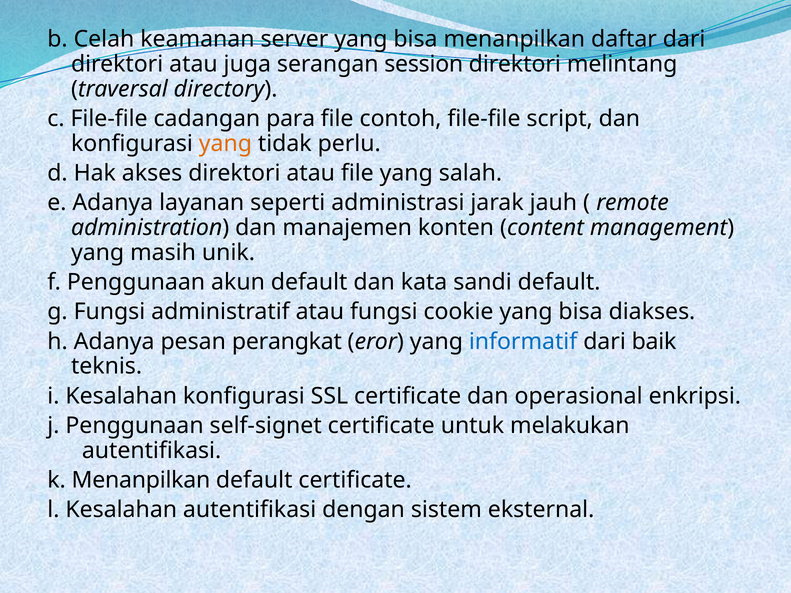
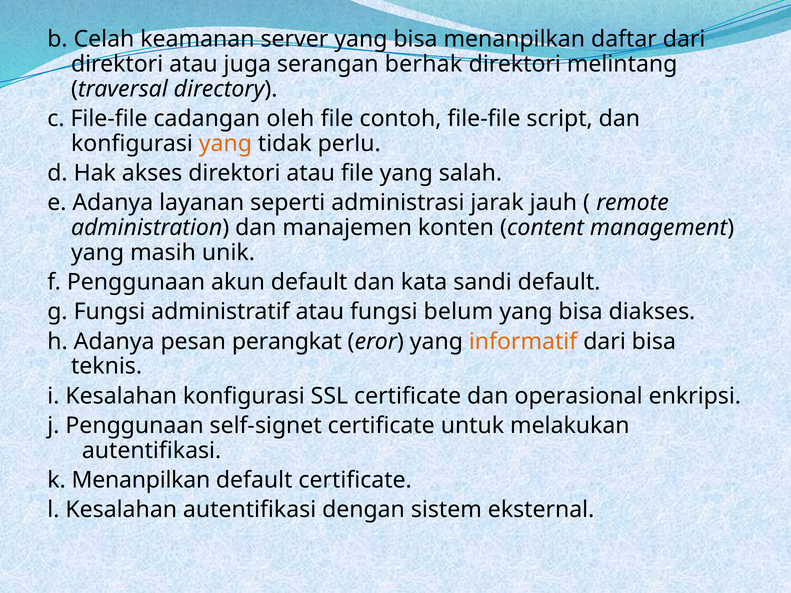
session: session -> berhak (424, 64)
para: para -> oleh (290, 119)
cookie: cookie -> belum (458, 312)
informatif colour: blue -> orange (523, 342)
dari baik: baik -> bisa (654, 342)
